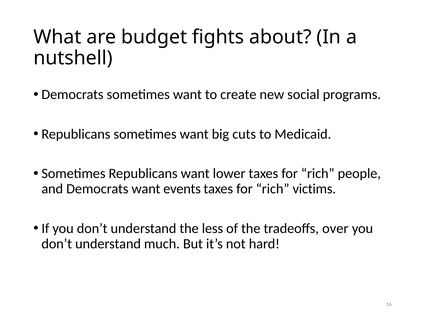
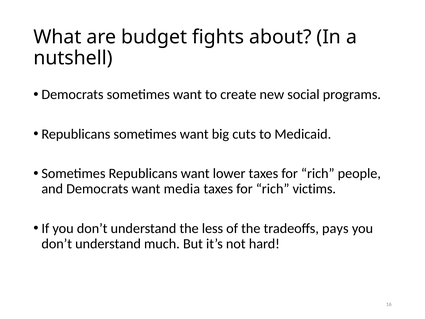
events: events -> media (182, 189)
over: over -> pays (335, 228)
